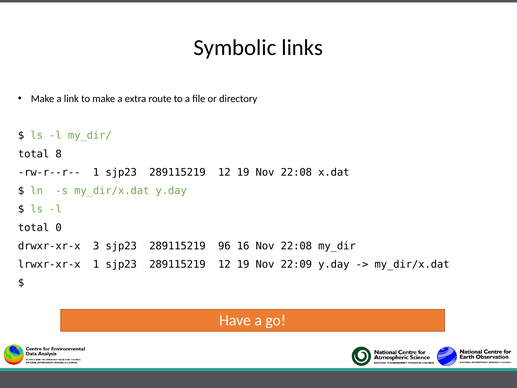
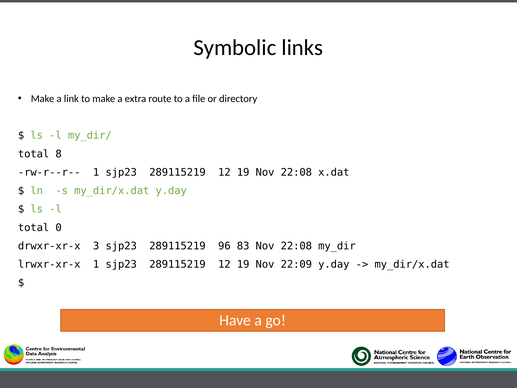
16: 16 -> 83 (243, 246)
